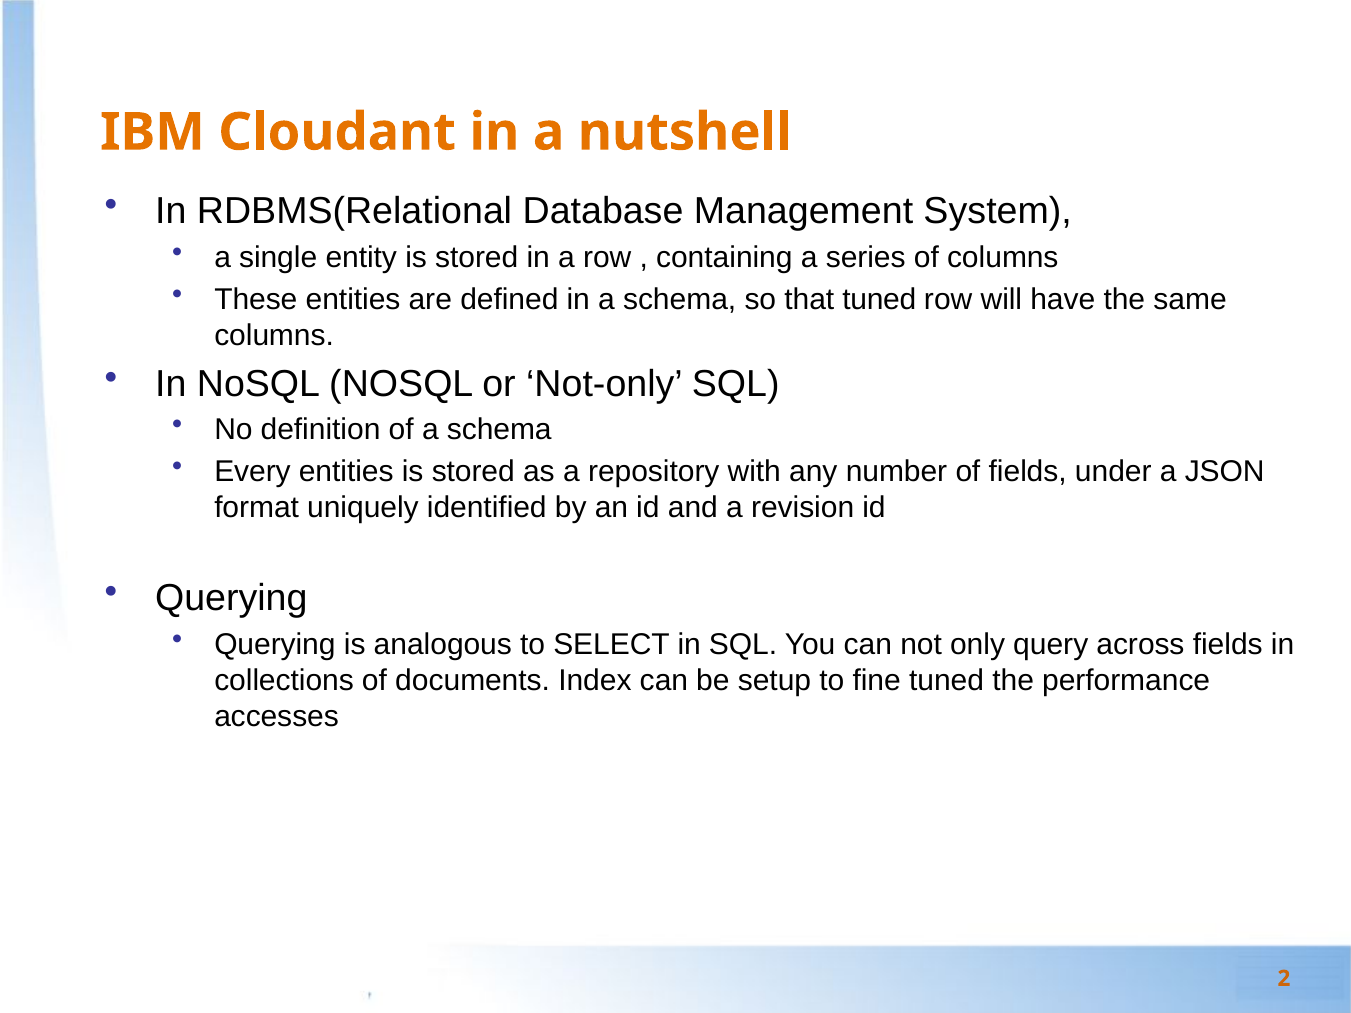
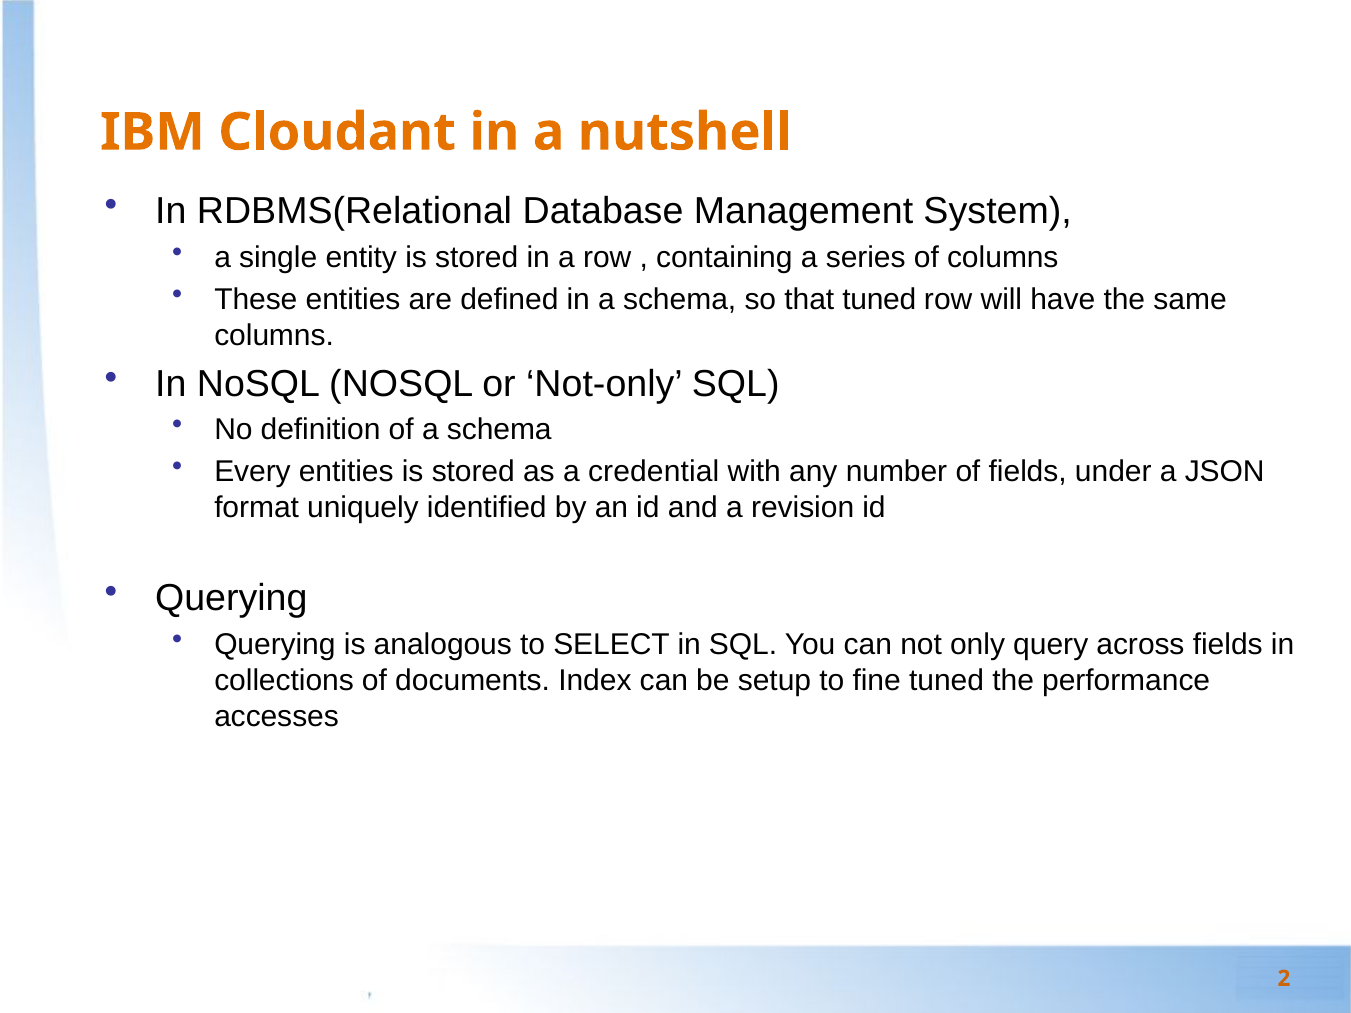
repository: repository -> credential (654, 472)
